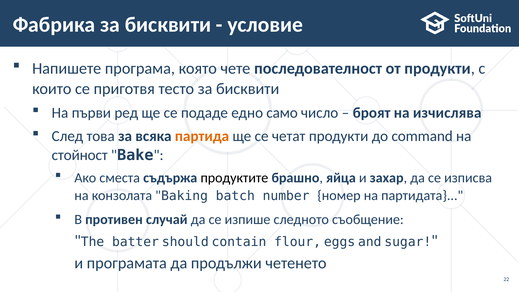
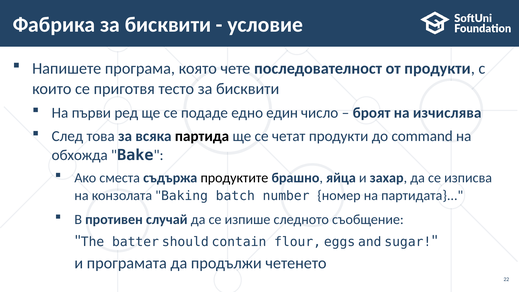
само: само -> един (282, 113)
партида colour: orange -> black (202, 136)
стойност: стойност -> обхожда (80, 155)
